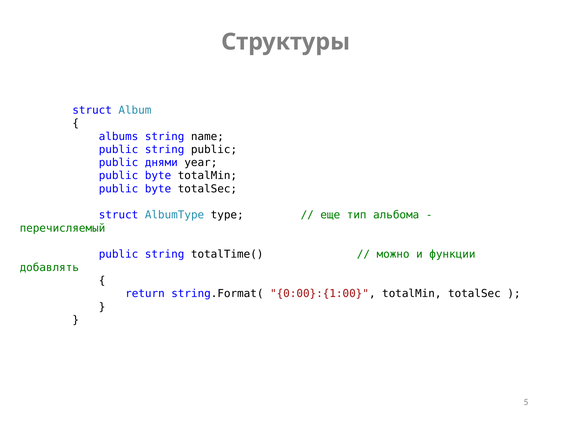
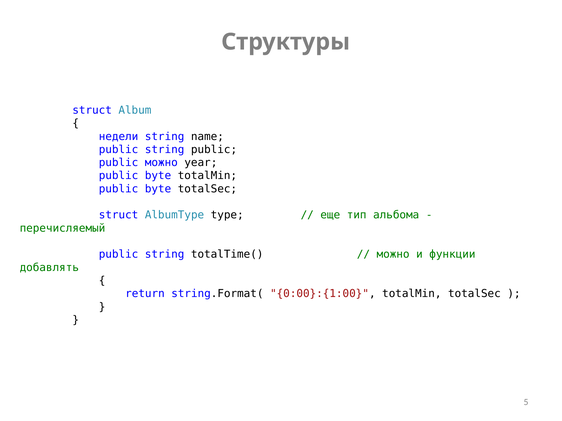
albums: albums -> недели (119, 137)
public днями: днями -> можно (161, 163)
